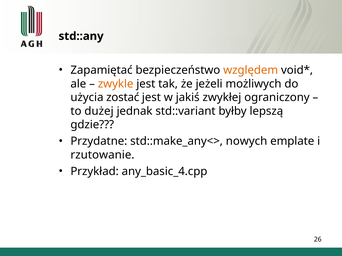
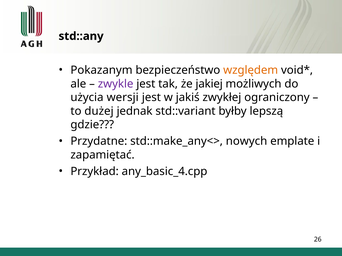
Zapamiętać: Zapamiętać -> Pokazanym (101, 70)
zwykle colour: orange -> purple (116, 84)
jeżeli: jeżeli -> jakiej (209, 84)
zostać: zostać -> wersji (123, 98)
rzutowanie: rzutowanie -> zapamiętać (103, 155)
